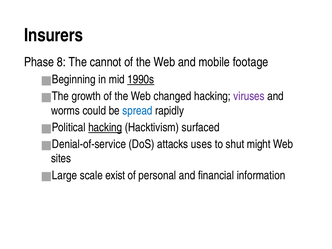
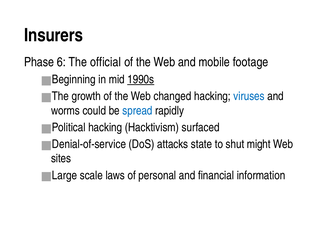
8: 8 -> 6 (61, 62)
cannot: cannot -> official (106, 62)
viruses colour: purple -> blue (249, 96)
hacking underline: present -> none (105, 127)
uses: uses -> state (202, 144)
exist: exist -> laws (115, 175)
